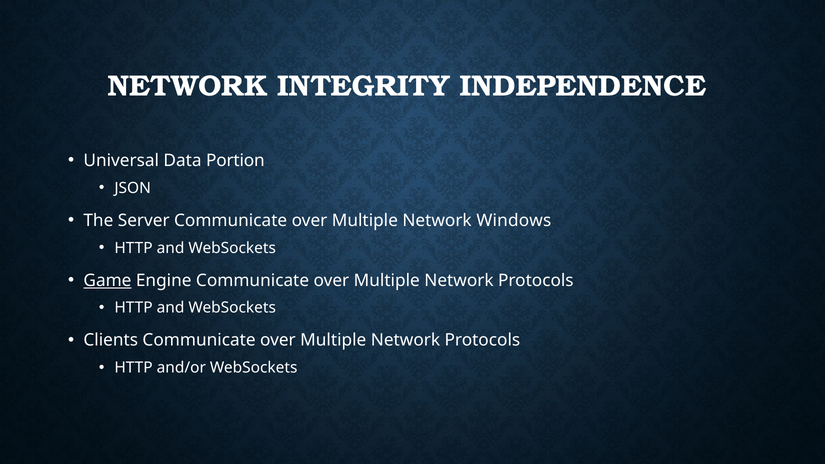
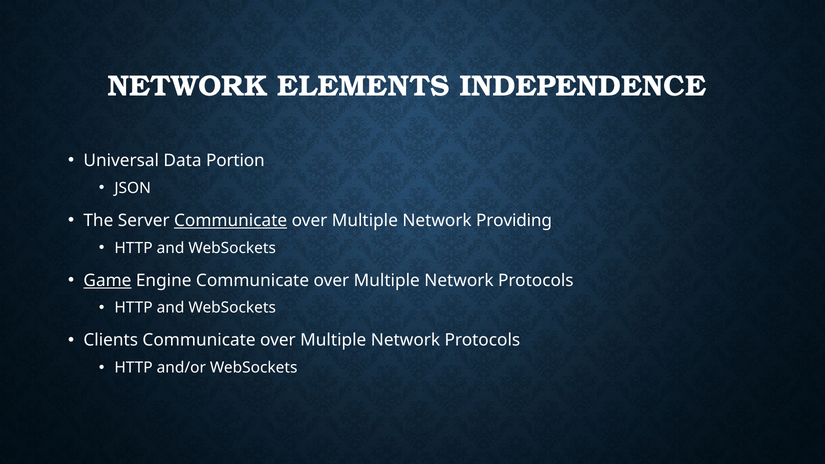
INTEGRITY: INTEGRITY -> ELEMENTS (363, 86)
Communicate underline: none -> present (231, 221)
Windows: Windows -> Providing (514, 221)
